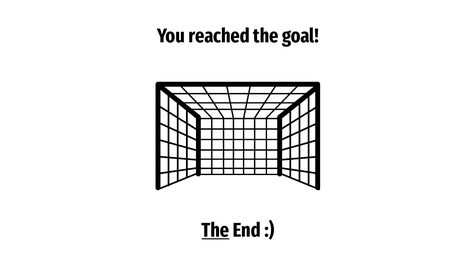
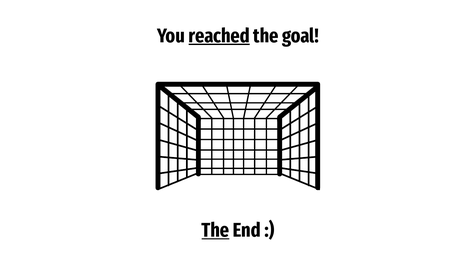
reached underline: none -> present (219, 36)
